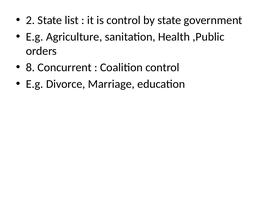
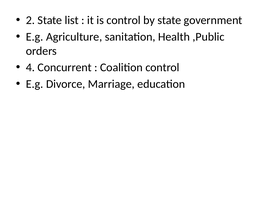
8: 8 -> 4 (30, 68)
